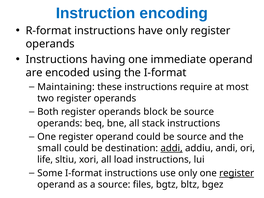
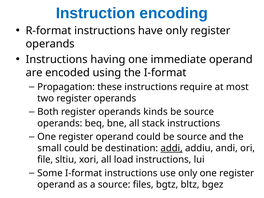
Maintaining: Maintaining -> Propagation (66, 87)
block: block -> kinds (155, 112)
life: life -> file (45, 160)
register underline: present -> none (237, 173)
